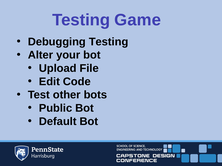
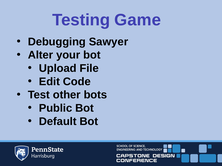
Debugging Testing: Testing -> Sawyer (109, 42)
